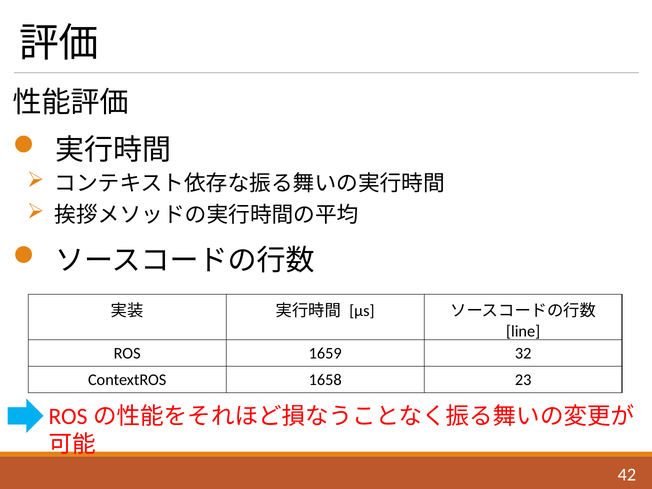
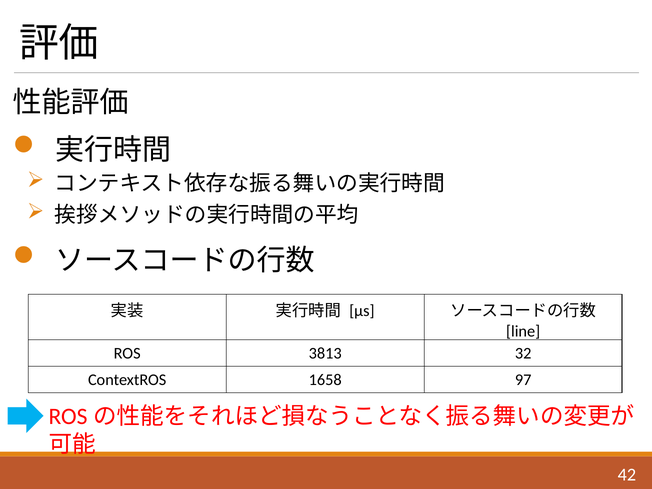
1659: 1659 -> 3813 (325, 353)
23: 23 -> 97 (523, 380)
